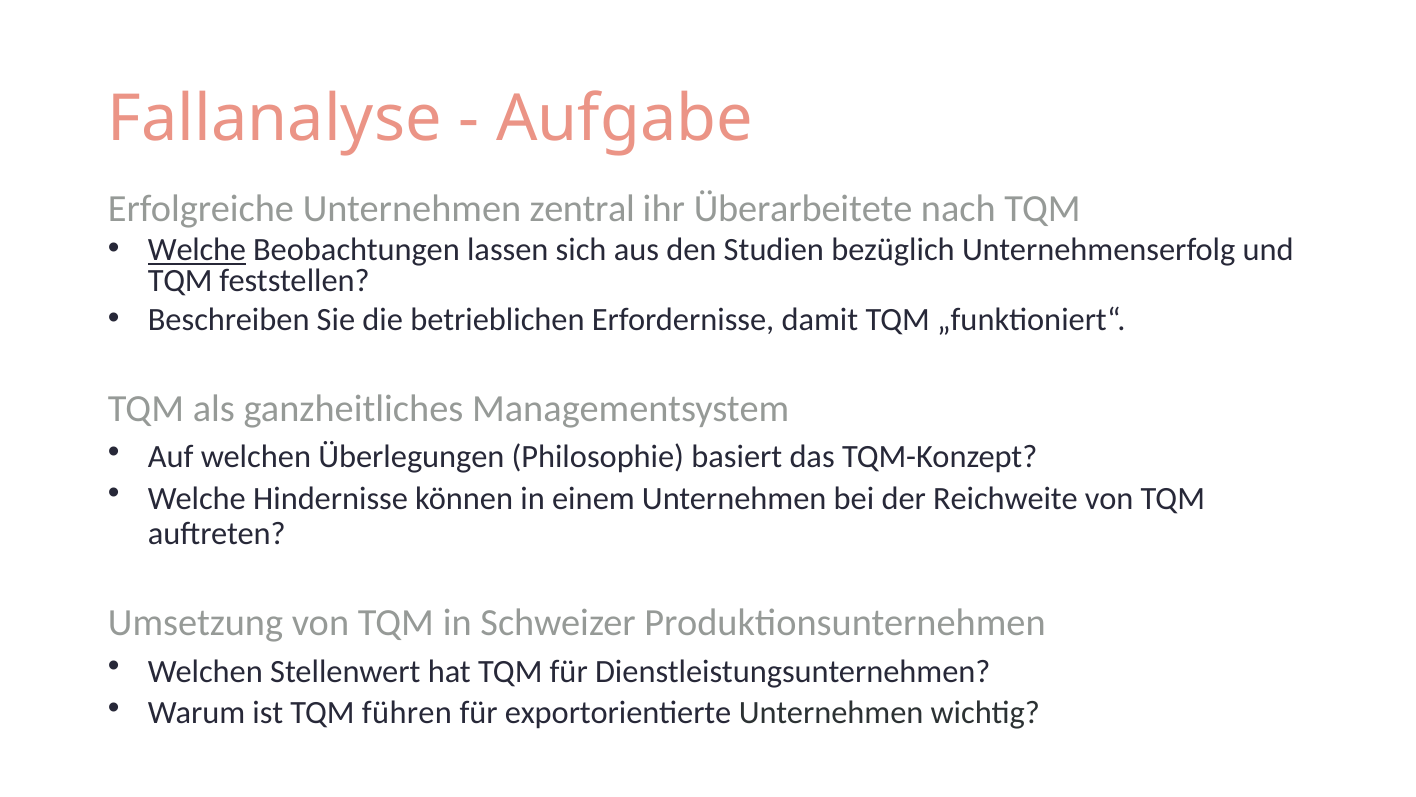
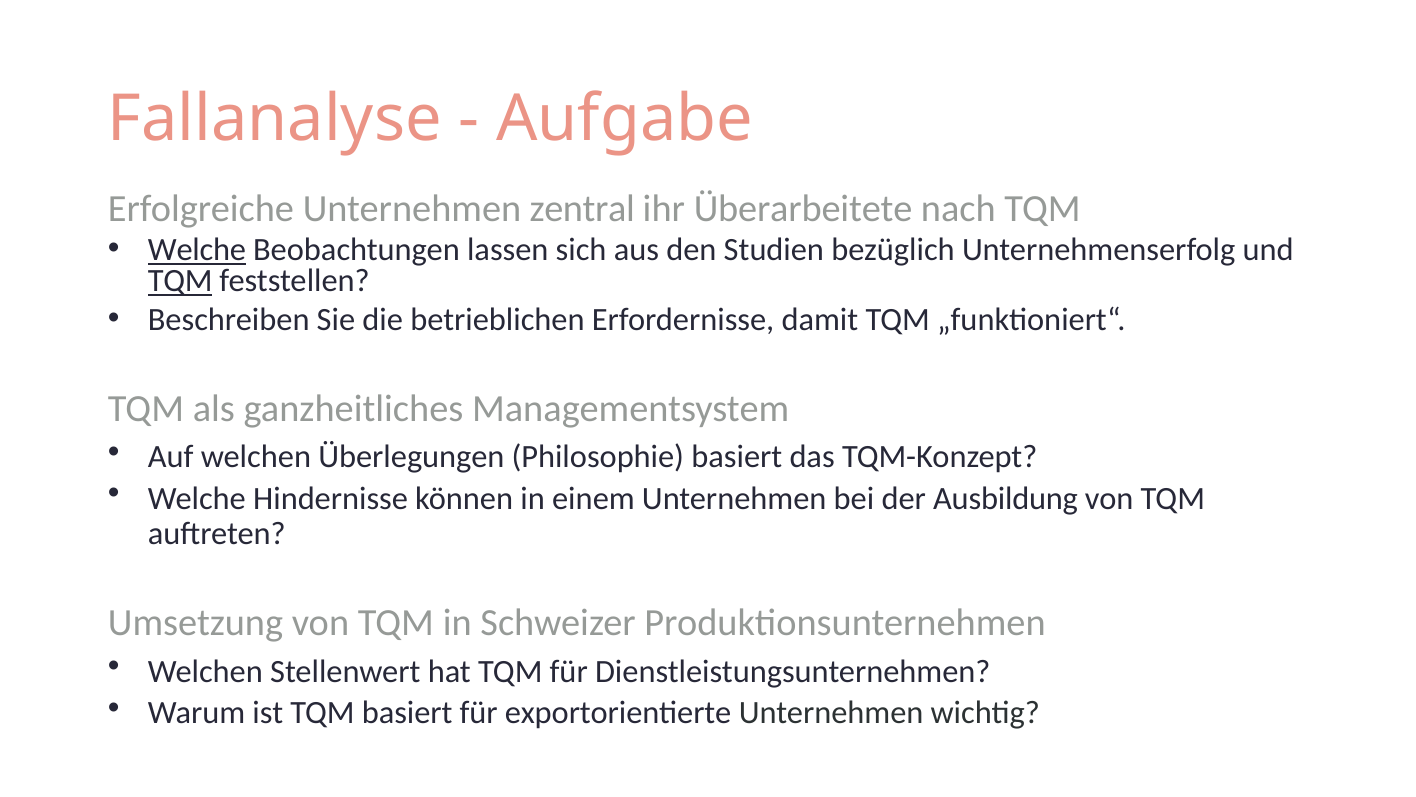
TQM underline: none -> present (180, 281)
Reichweite: Reichweite -> Ausbildung (1006, 498)
TQM führen: führen -> basiert (407, 713)
